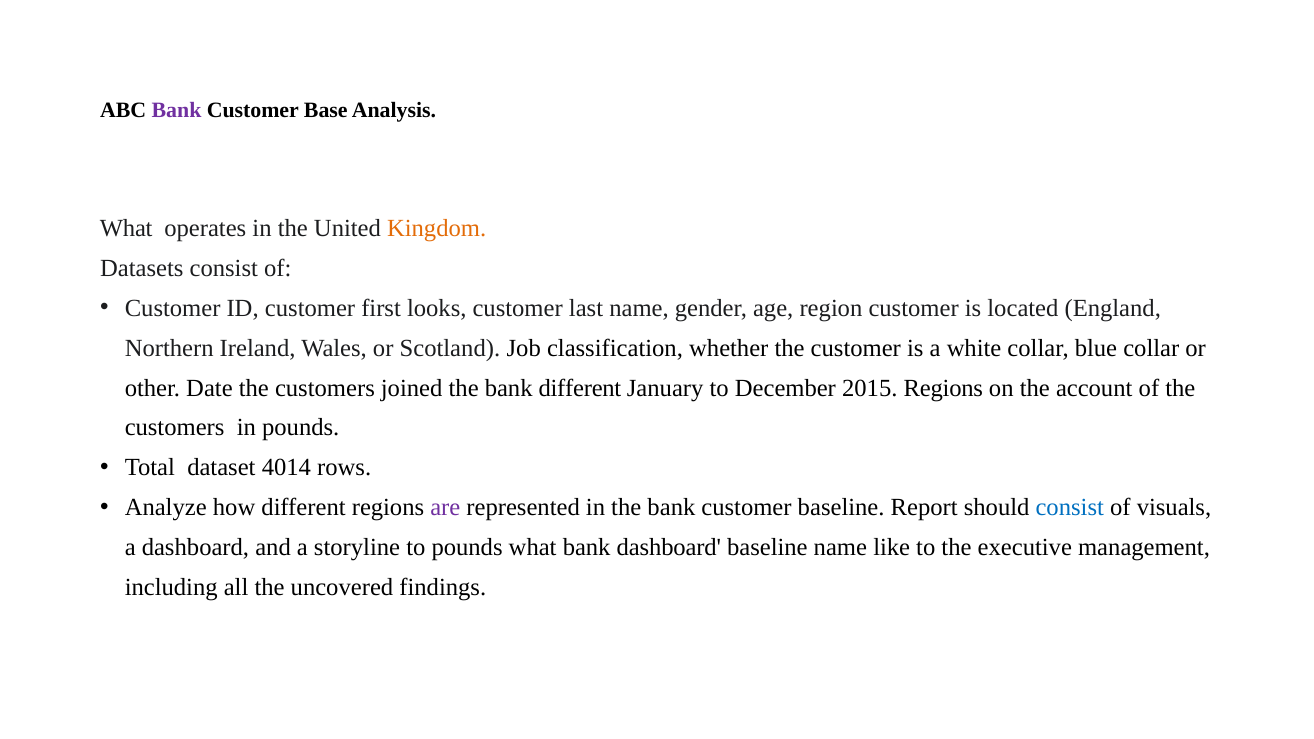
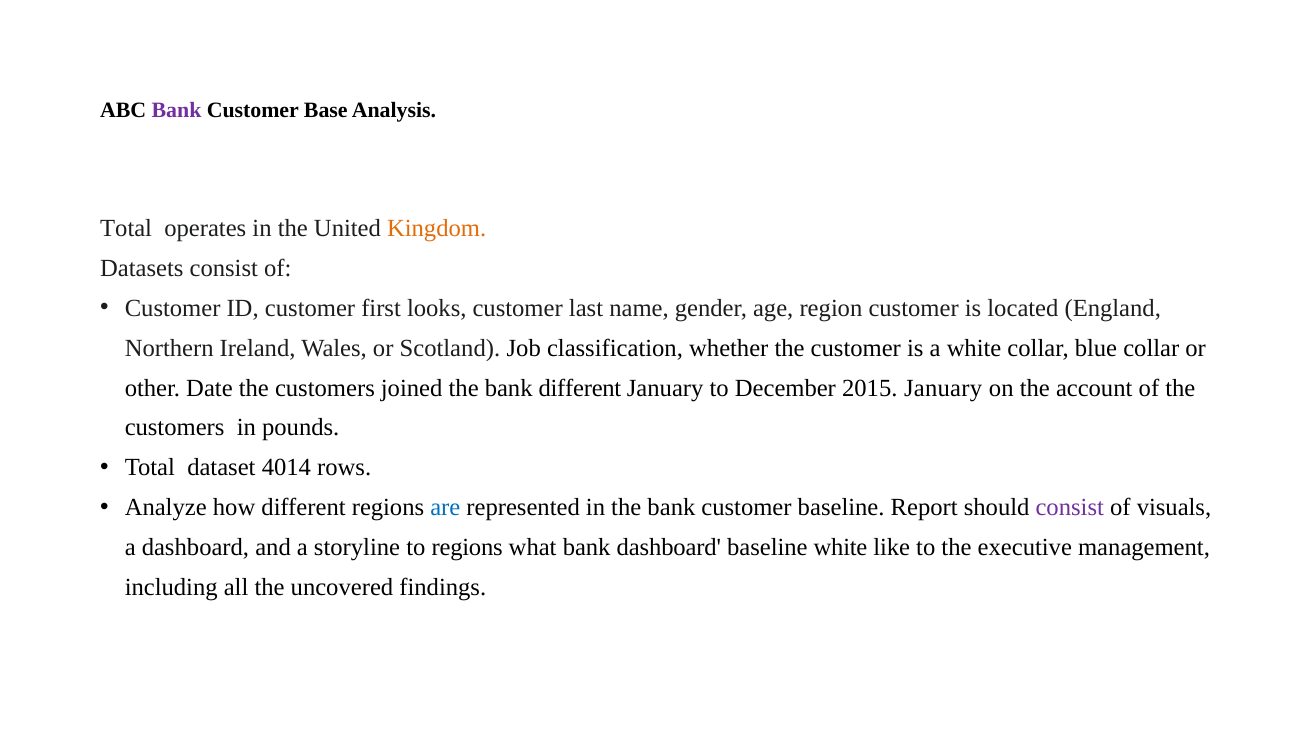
What: What -> Total (126, 229)
2015 Regions: Regions -> January (943, 388)
are colour: purple -> blue (445, 508)
consist colour: blue -> purple (1070, 508)
to pounds: pounds -> regions (467, 548)
baseline name: name -> white (841, 548)
